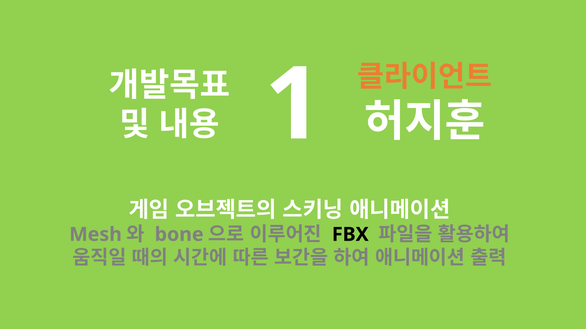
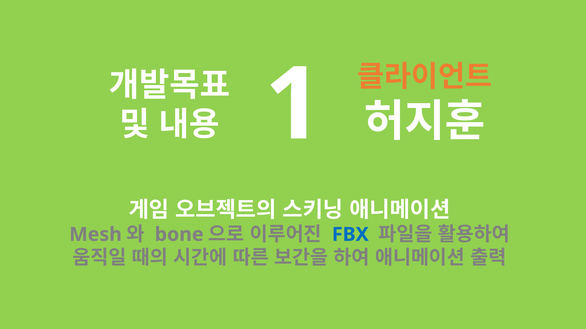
FBX colour: black -> blue (350, 235)
